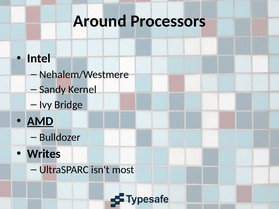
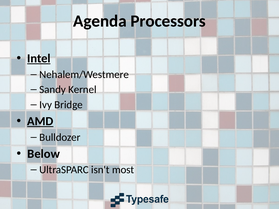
Around: Around -> Agenda (100, 21)
Intel underline: none -> present (39, 59)
Writes: Writes -> Below (44, 154)
